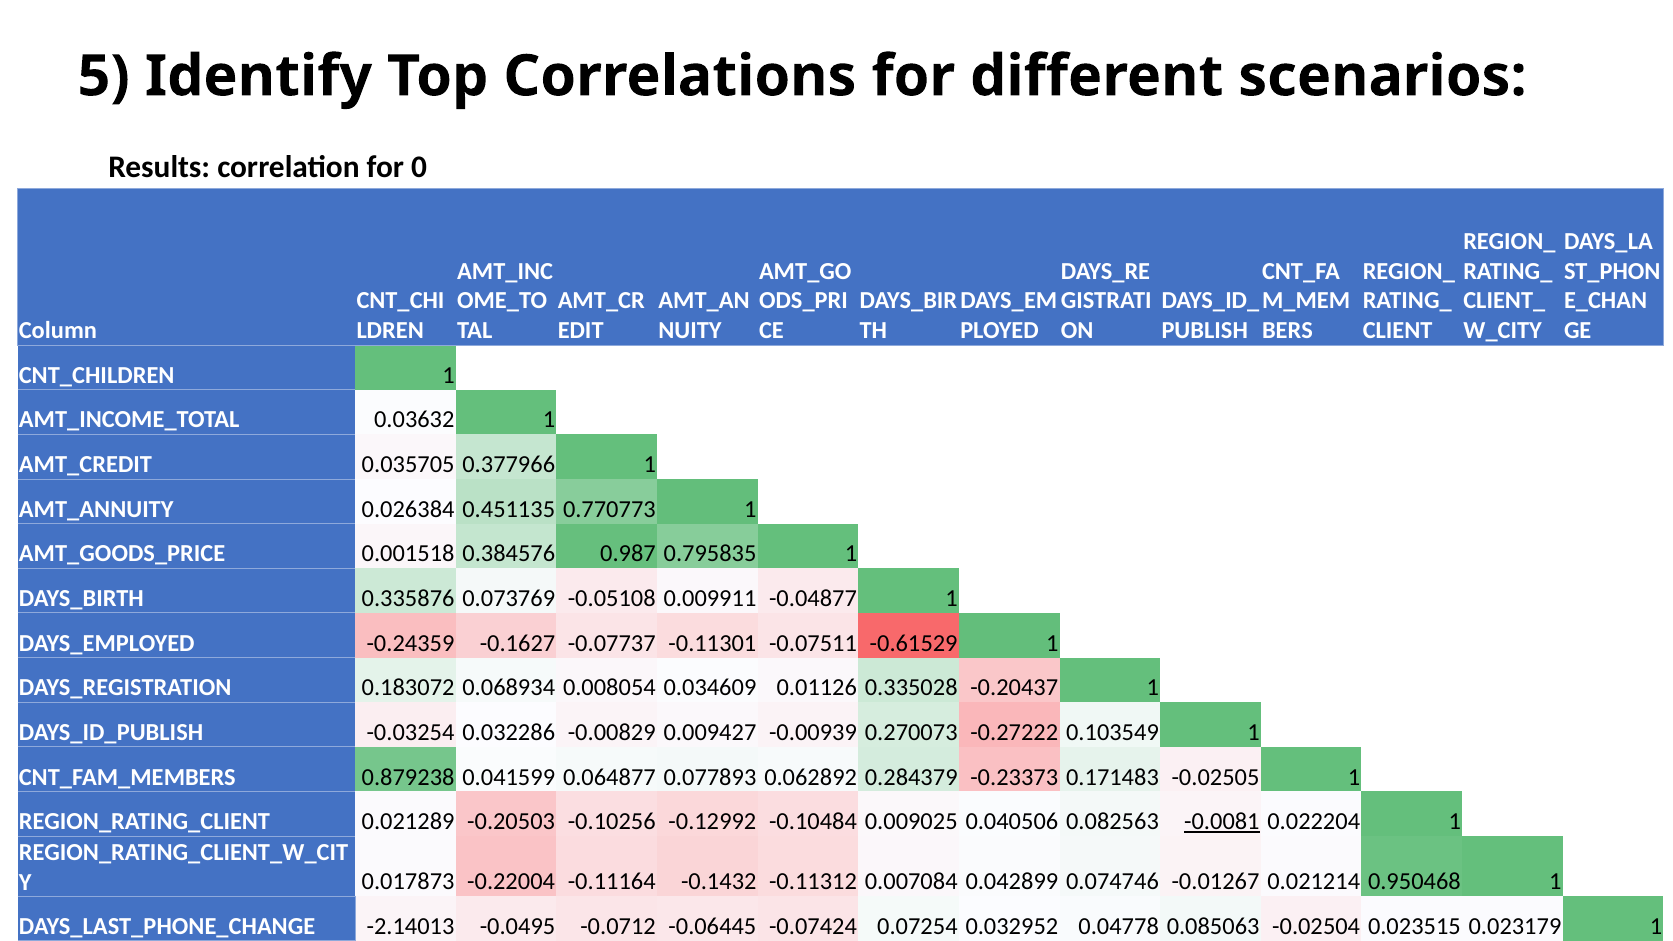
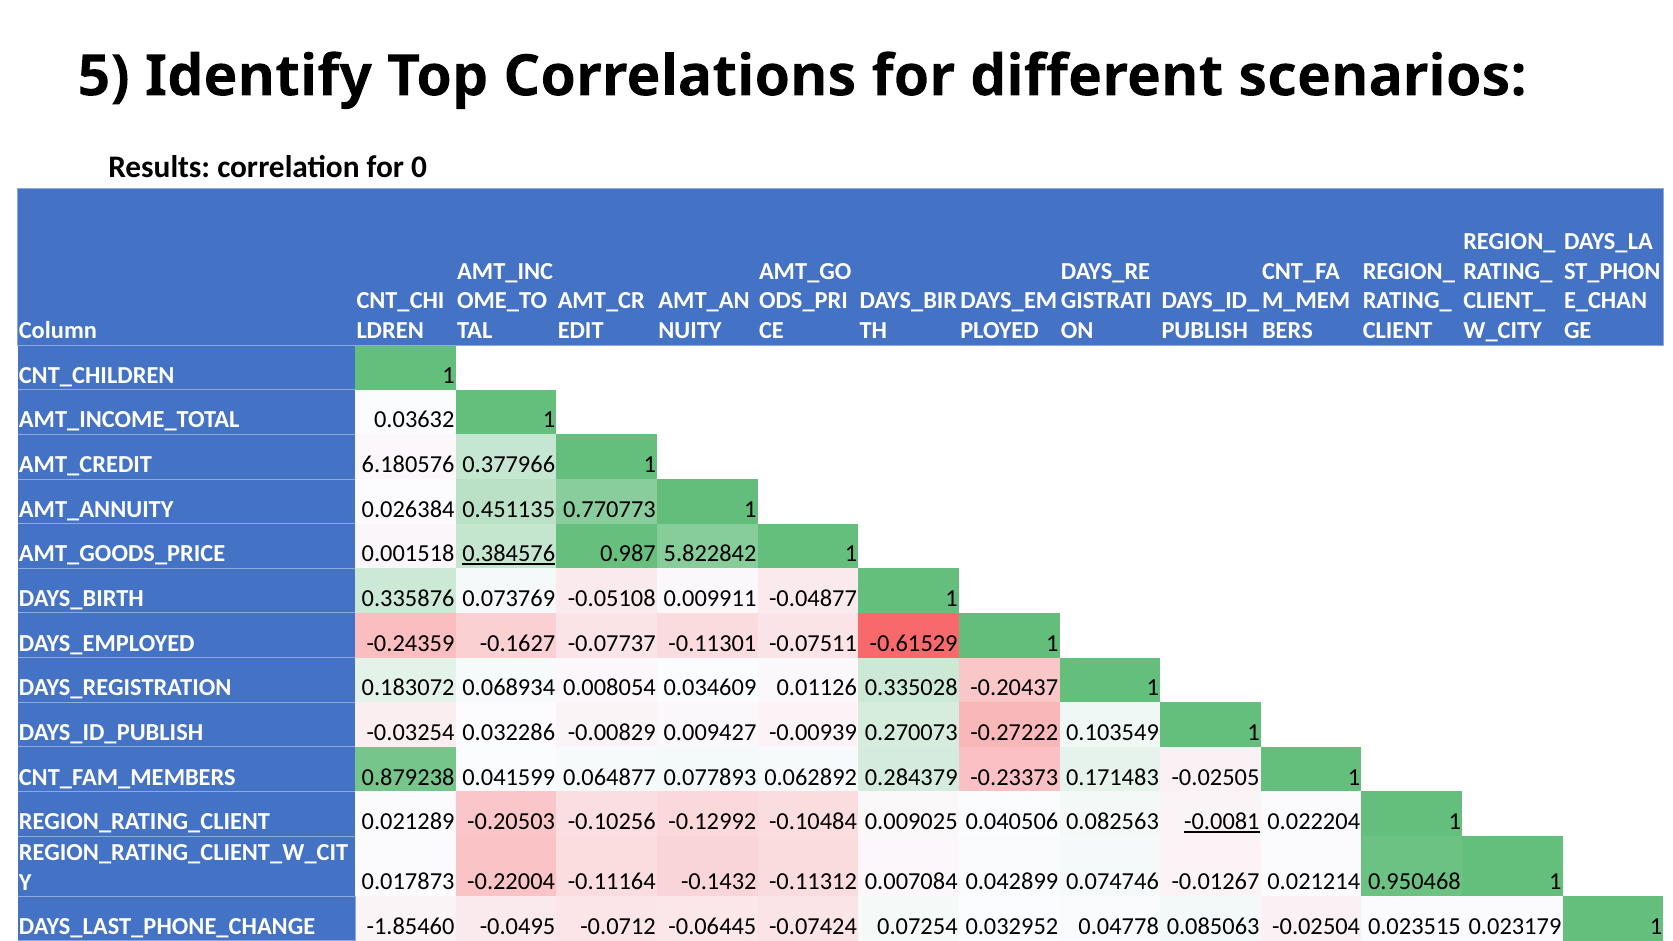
0.035705: 0.035705 -> 6.180576 (408, 464)
0.384576 underline: none -> present (509, 554)
0.795835: 0.795835 -> 5.822842 (710, 554)
-2.14013: -2.14013 -> -1.85460 (410, 926)
